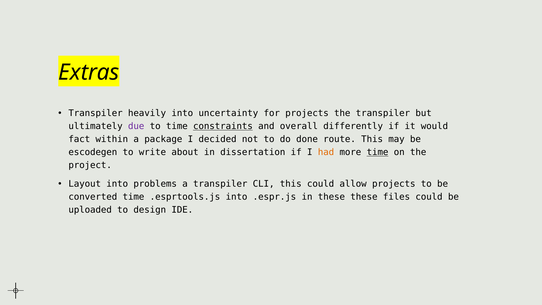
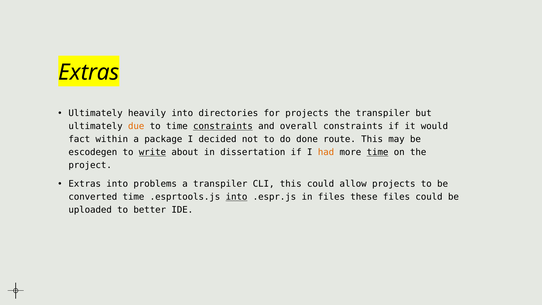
Transpiler: Transpiler -> Ultimately (96, 113)
uncertainty: uncertainty -> directories (228, 113)
due colour: purple -> orange (136, 126)
overall differently: differently -> constraints (353, 126)
write underline: none -> present (152, 152)
Layout: Layout -> Extras (85, 184)
into underline: none -> present (237, 197)
in these: these -> files (331, 197)
design: design -> better (150, 210)
